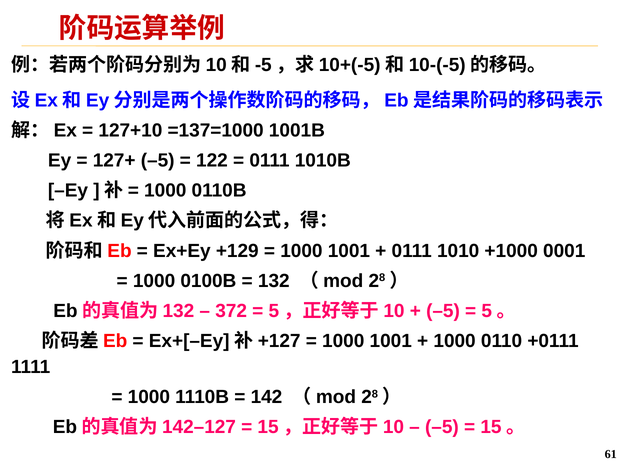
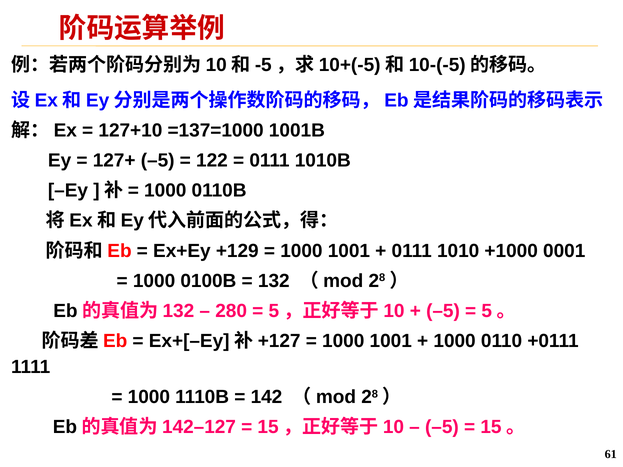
372: 372 -> 280 (231, 311)
